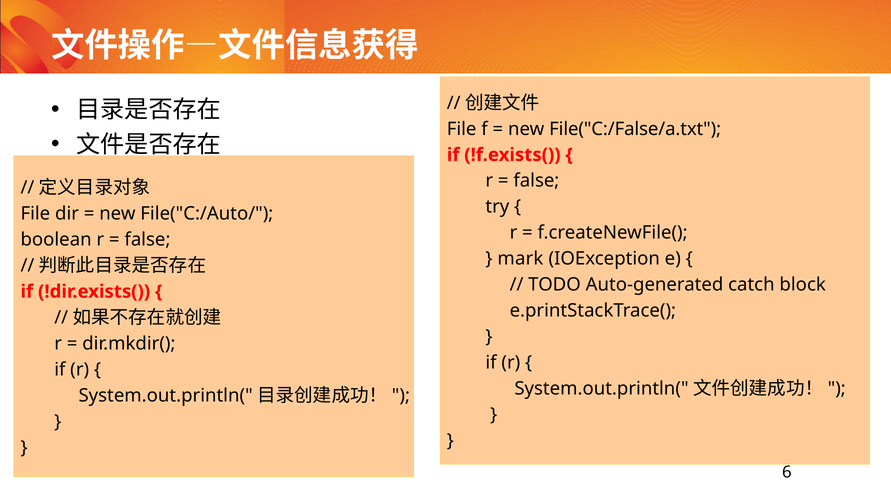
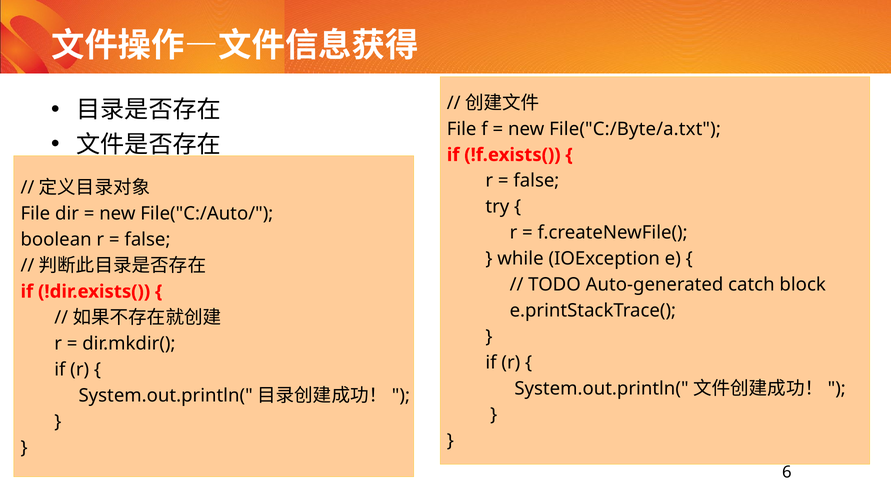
File("C:/False/a.txt: File("C:/False/a.txt -> File("C:/Byte/a.txt (635, 129)
mark: mark -> while (520, 259)
